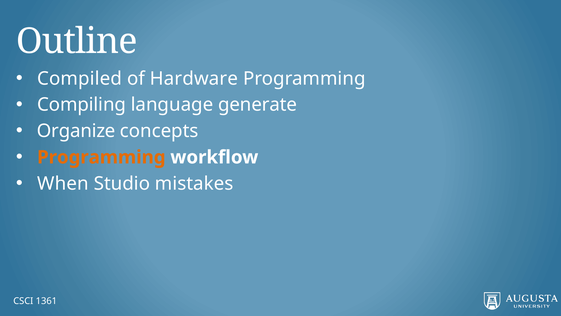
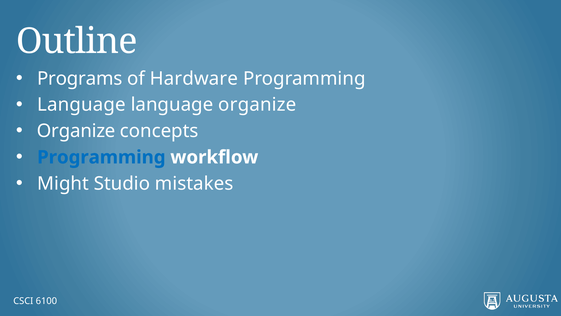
Compiled: Compiled -> Programs (80, 78)
Compiling: Compiling -> Language (81, 105)
language generate: generate -> organize (257, 105)
Programming colour: orange -> blue (101, 157)
When: When -> Might (63, 183)
1361: 1361 -> 6100 (46, 301)
